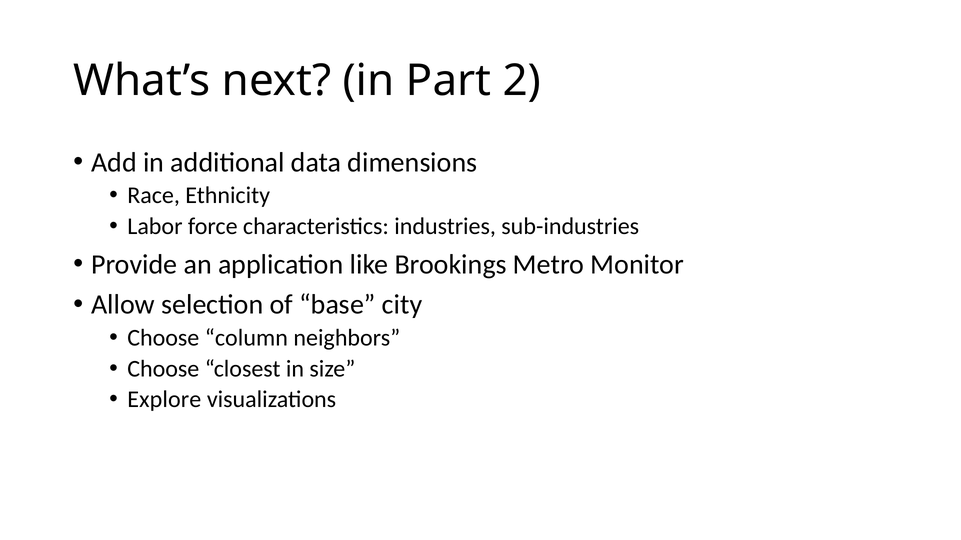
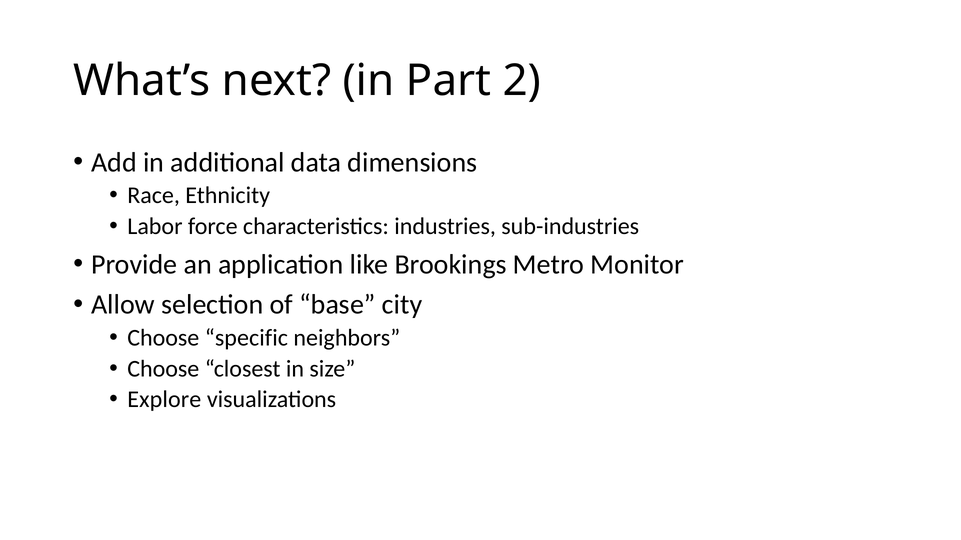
column: column -> specific (246, 338)
